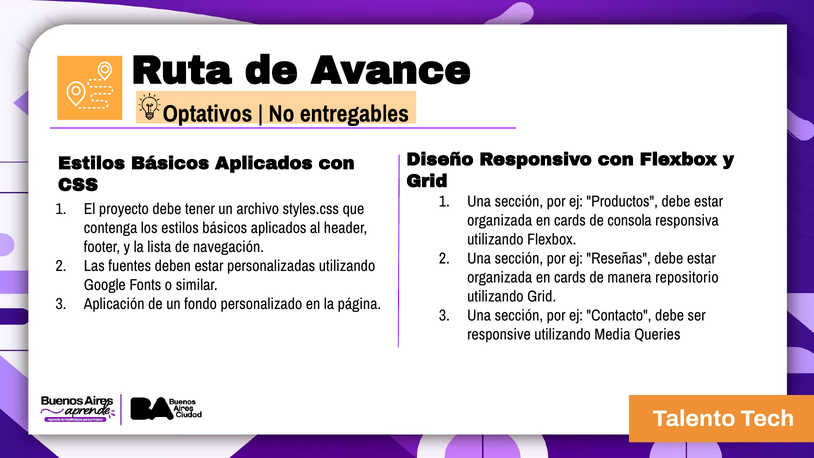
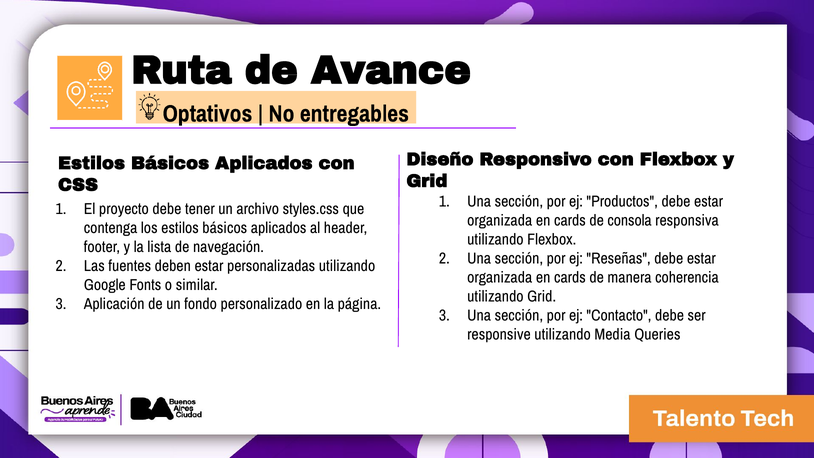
repositorio: repositorio -> coherencia (687, 277)
